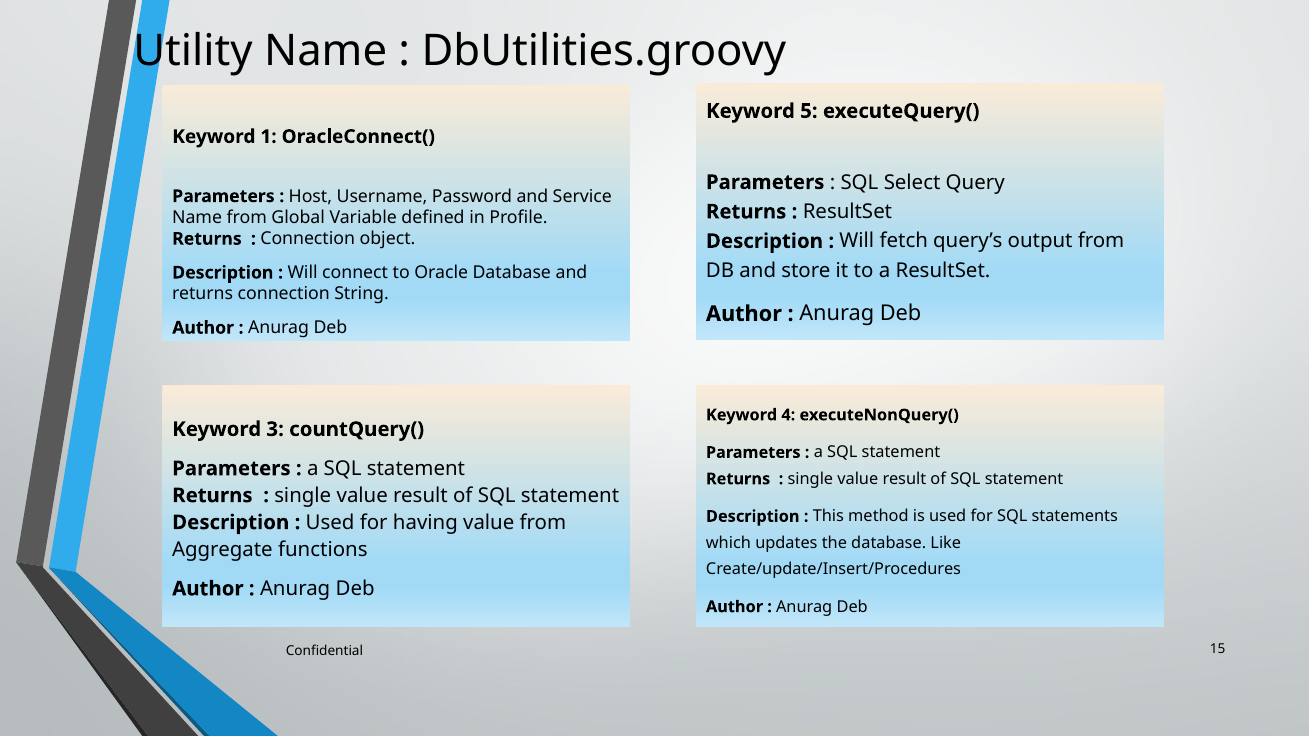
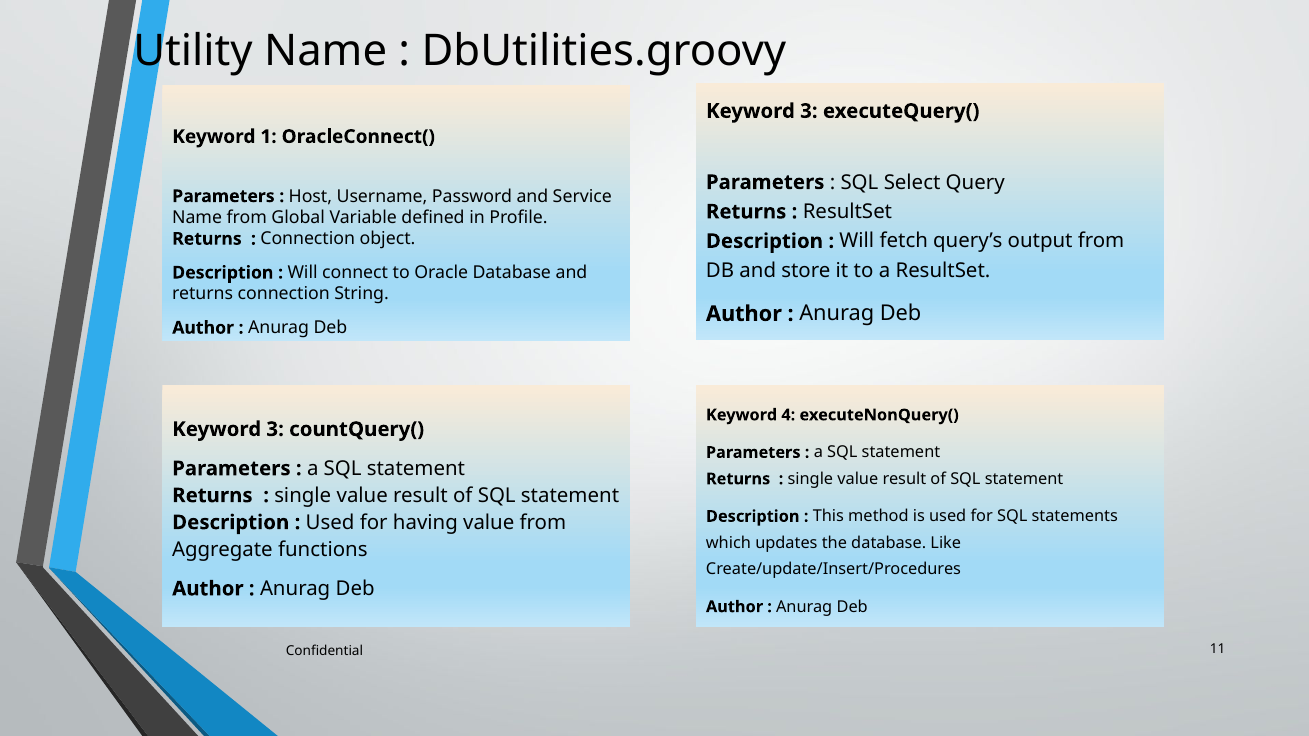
5: 5 -> 3 (809, 111)
15: 15 -> 11 (1218, 649)
